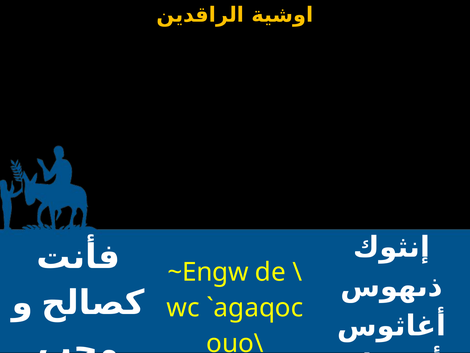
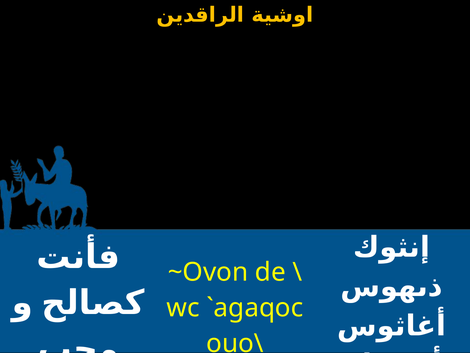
~Engw: ~Engw -> ~Ovon (208, 272)
